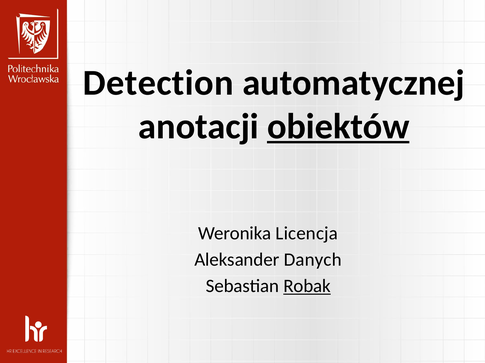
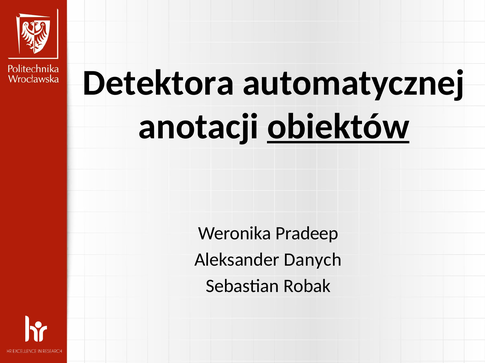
Detection: Detection -> Detektora (158, 83)
Licencja: Licencja -> Pradeep (307, 234)
Robak underline: present -> none (307, 287)
